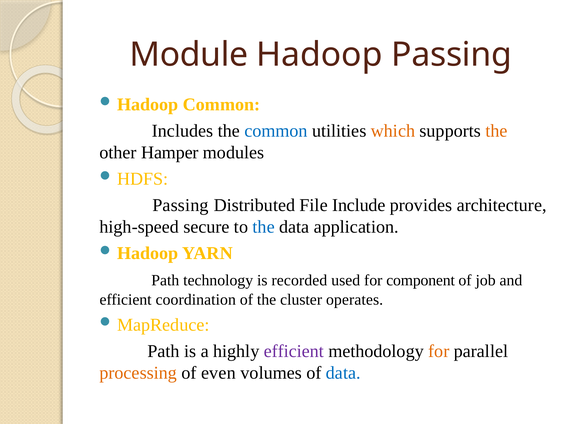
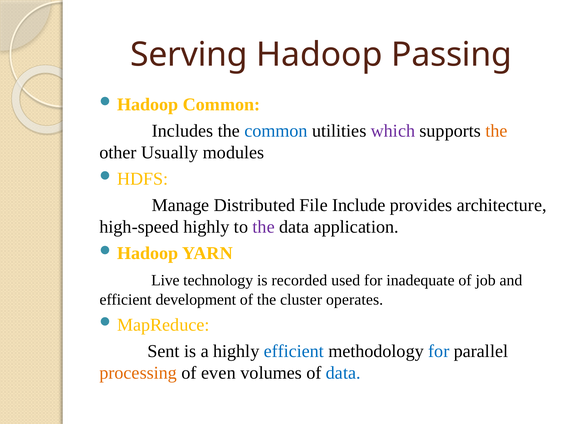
Module: Module -> Serving (189, 55)
which colour: orange -> purple (393, 131)
Hamper: Hamper -> Usually (170, 153)
Passing: Passing -> Manage (181, 205)
high-speed secure: secure -> highly (206, 227)
the colour: blue -> purple (264, 227)
Path: Path -> Live (165, 281)
component: component -> inadequate (420, 281)
coordination: coordination -> development (196, 300)
Path: Path -> Sent (163, 352)
efficient colour: purple -> blue (294, 352)
for colour: orange -> blue (439, 352)
